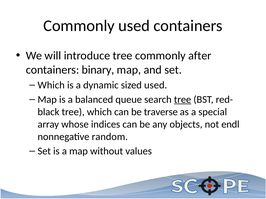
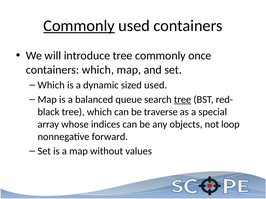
Commonly underline: none -> present (79, 26)
after: after -> once (200, 56)
containers binary: binary -> which (98, 70)
endl: endl -> loop (230, 125)
random: random -> forward (110, 137)
